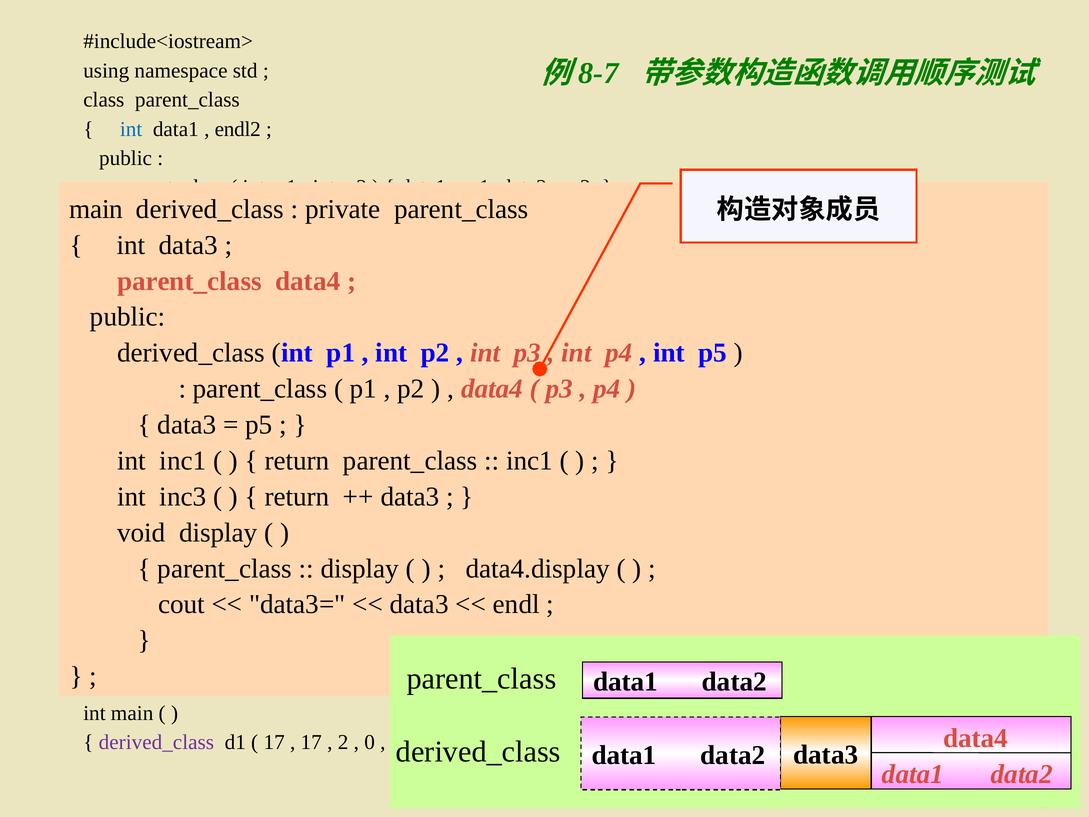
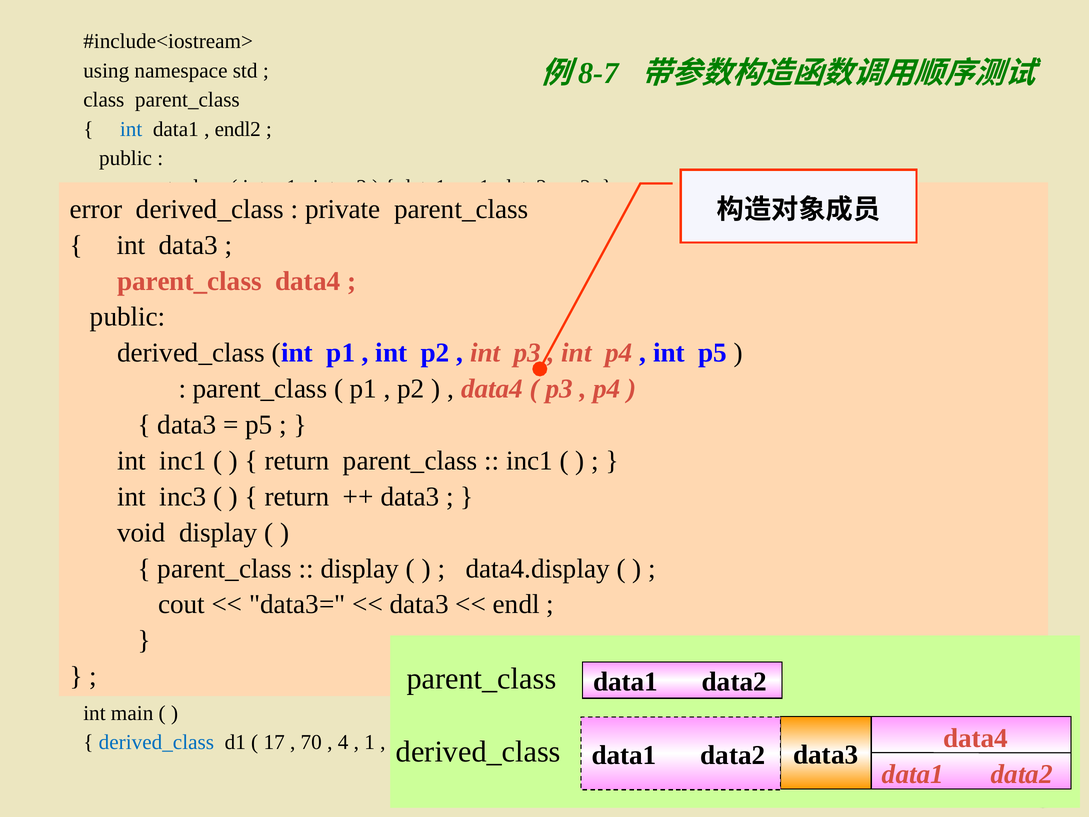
main: main -> error (96, 209)
derived_class colour: purple -> blue (156, 742)
17: 17 -> 70 (311, 742)
2: 2 -> 4 (343, 742)
0: 0 -> 1 (370, 742)
